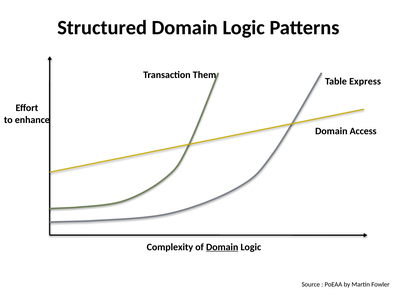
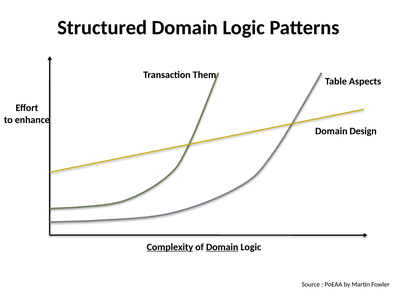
Express: Express -> Aspects (365, 81)
Access: Access -> Design (363, 131)
Complexity underline: none -> present (170, 247)
